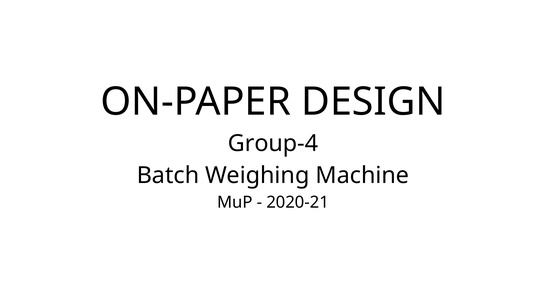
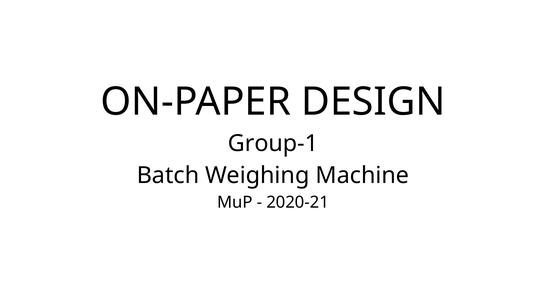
Group-4: Group-4 -> Group-1 (273, 144)
